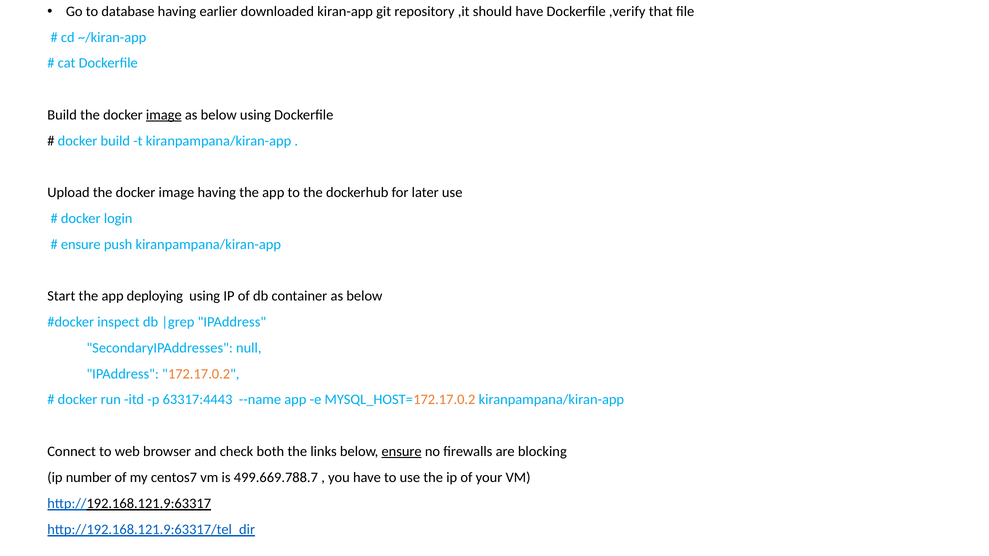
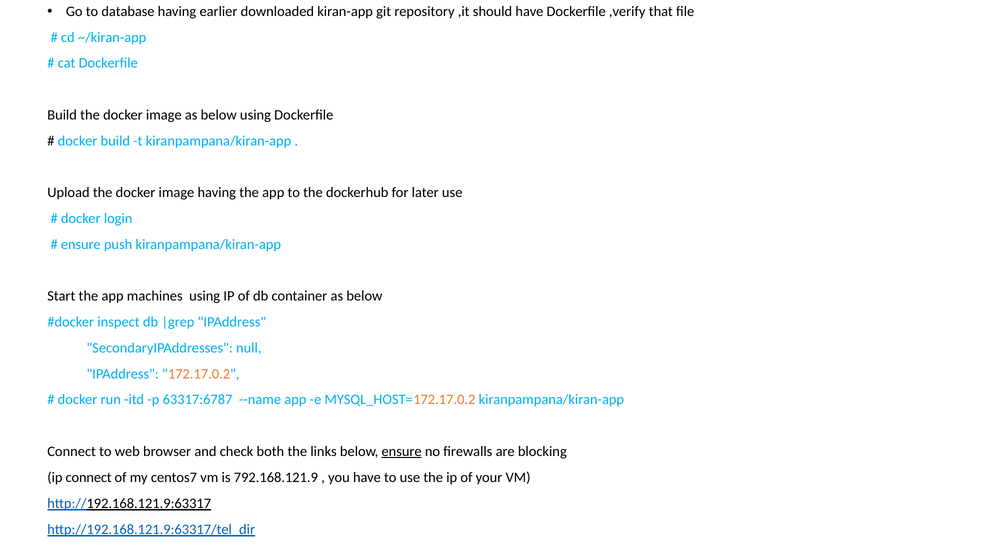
image underline: present -> none (164, 115)
deploying: deploying -> machines (155, 296)
63317:4443: 63317:4443 -> 63317:6787 (198, 400)
ip number: number -> connect (89, 478)
499.669.788.7: 499.669.788.7 -> 792.168.121.9 (276, 478)
